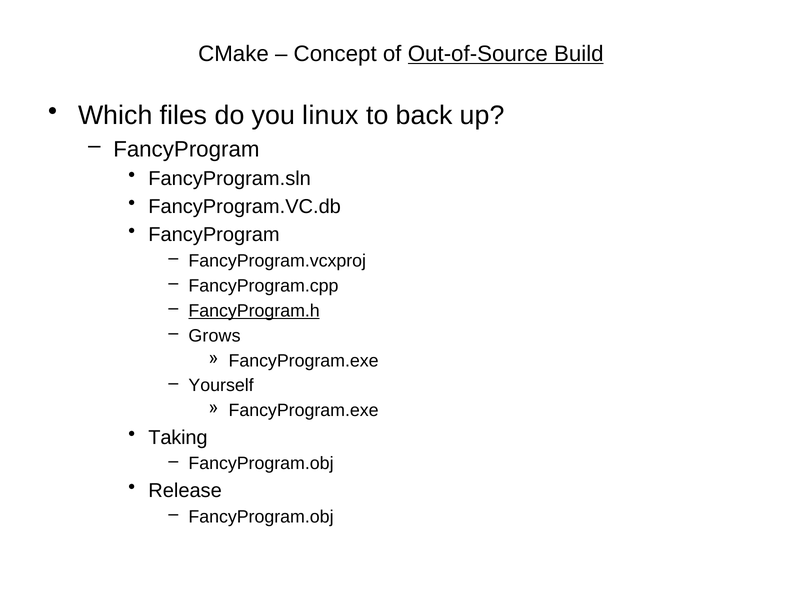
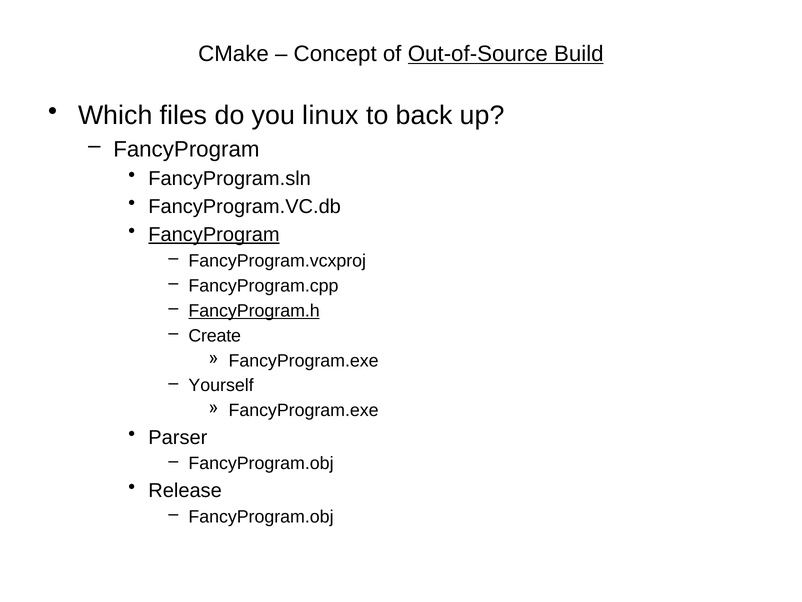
FancyProgram underline: none -> present (214, 234)
Grows: Grows -> Create (215, 335)
Taking: Taking -> Parser (178, 437)
